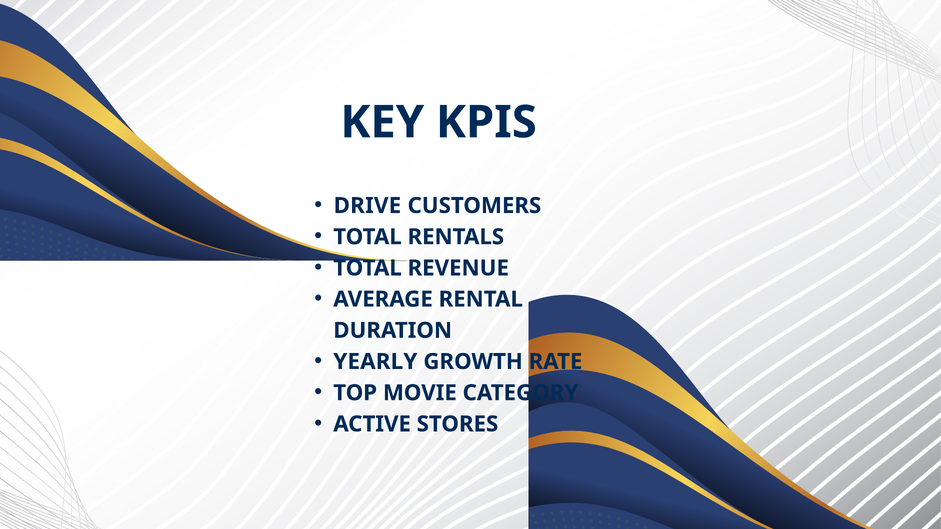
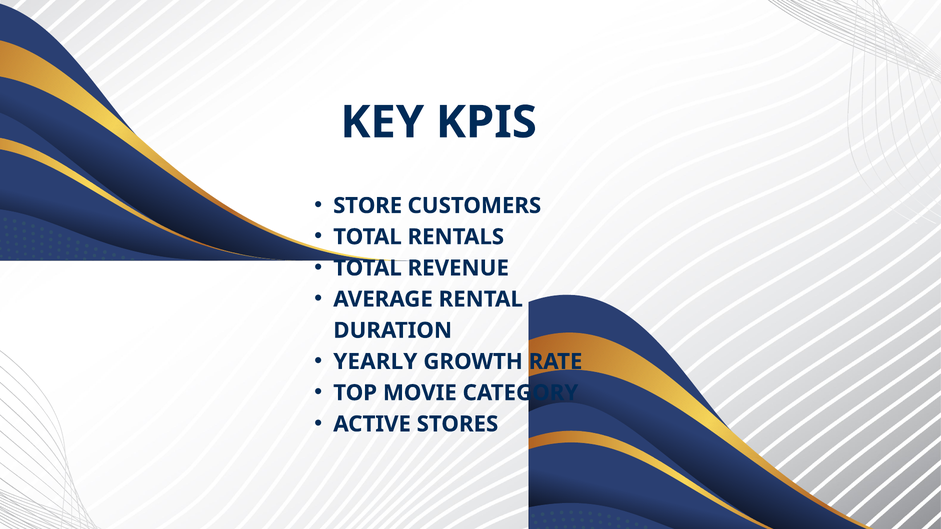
DRIVE: DRIVE -> STORE (368, 206)
